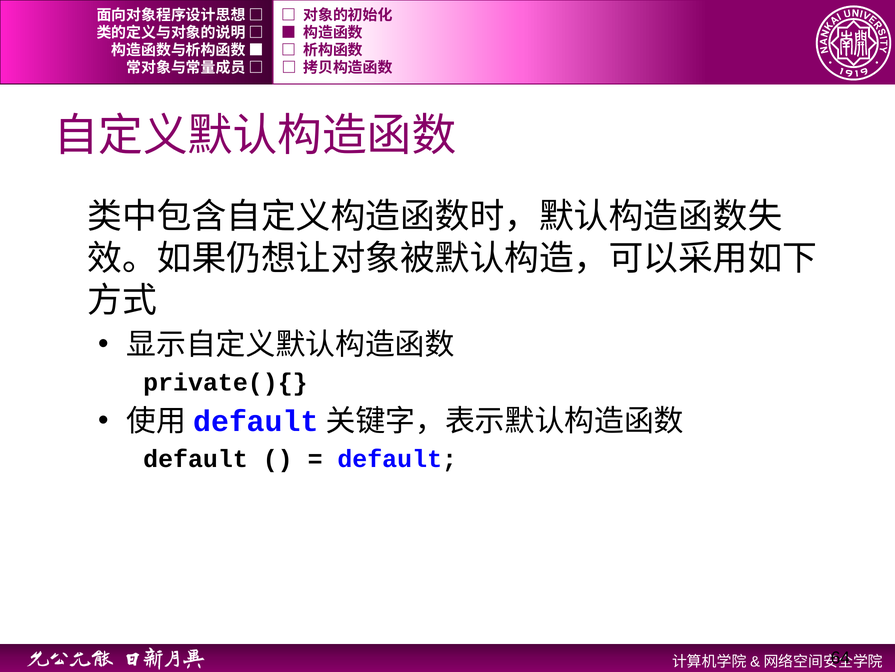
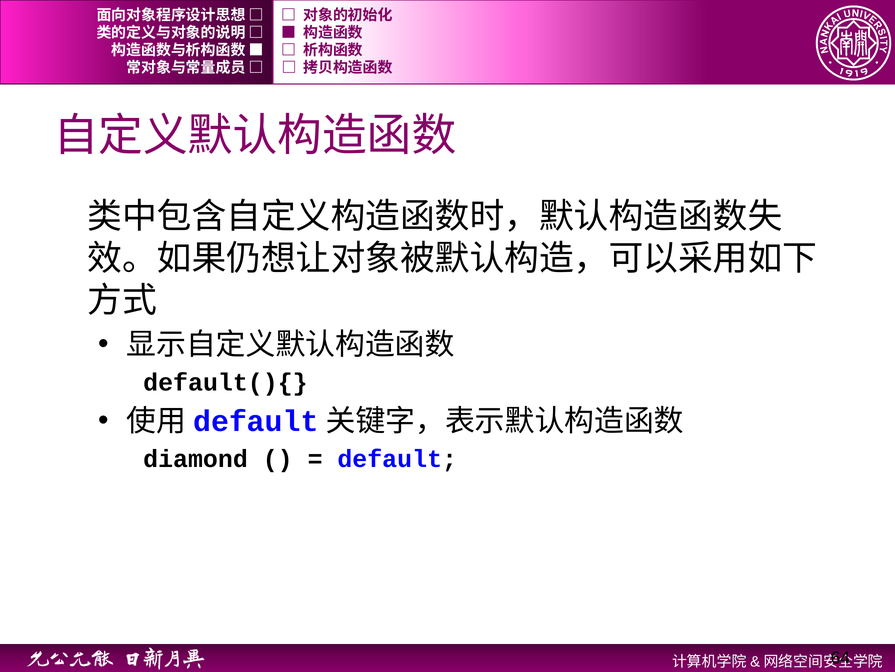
private(){: private(){ -> default(){ (225, 382)
default: default -> diamond (196, 459)
